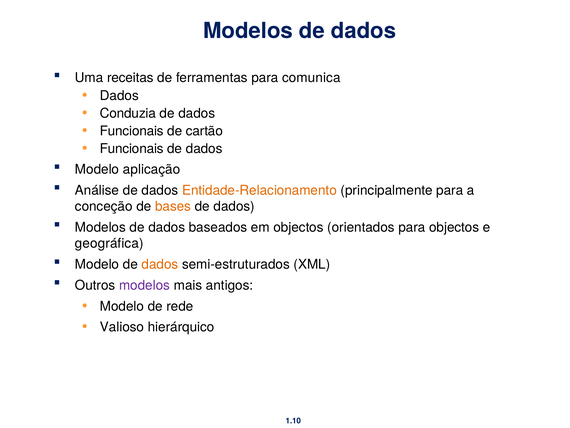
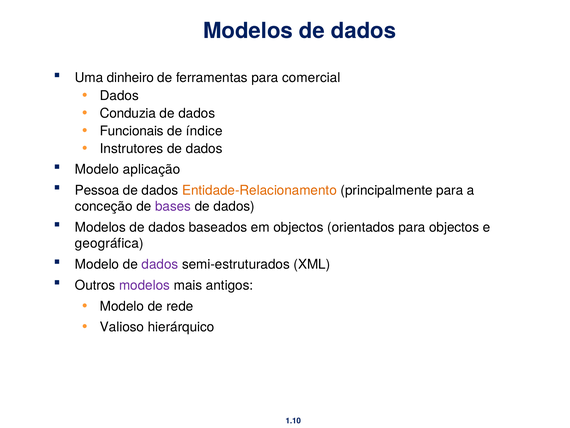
receitas: receitas -> dinheiro (130, 78)
comunica: comunica -> comercial (311, 78)
cartão: cartão -> índice (204, 131)
Funcionais: Funcionais -> Instrutores (132, 148)
Análise: Análise -> Pessoa (97, 190)
bases colour: orange -> purple (173, 206)
dados colour: orange -> purple (160, 264)
